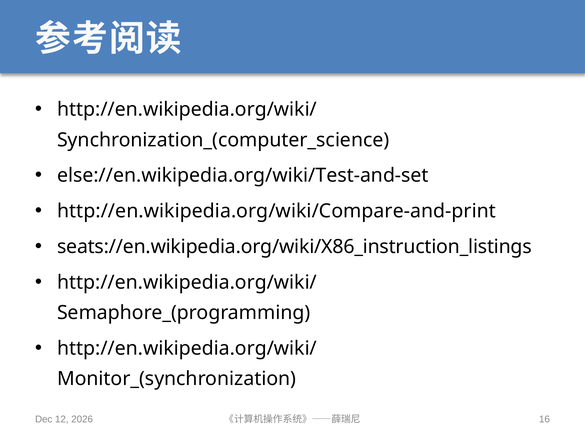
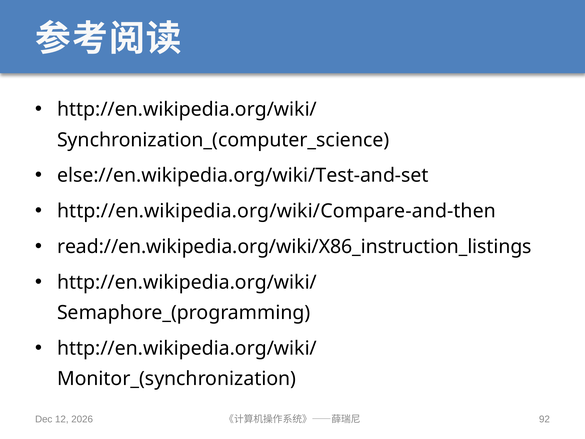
http://en.wikipedia.org/wiki/Compare-and-print: http://en.wikipedia.org/wiki/Compare-and-print -> http://en.wikipedia.org/wiki/Compare-and-then (276, 211)
seats://en.wikipedia.org/wiki/X86_instruction_listings: seats://en.wikipedia.org/wiki/X86_instruction_listings -> read://en.wikipedia.org/wiki/X86_instruction_listings (294, 247)
16: 16 -> 92 (544, 419)
